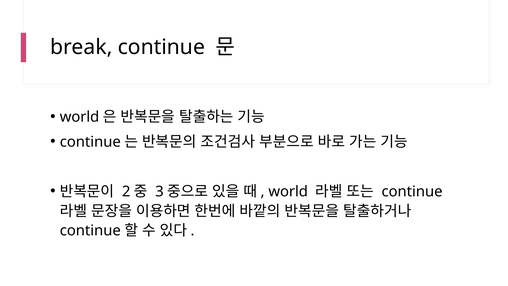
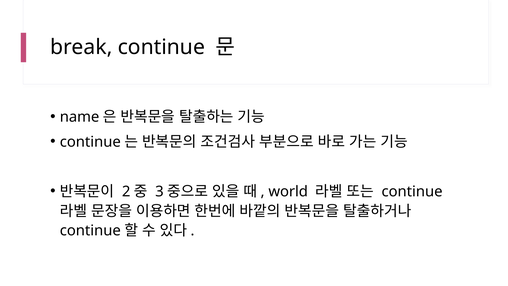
world: world -> name (80, 117)
